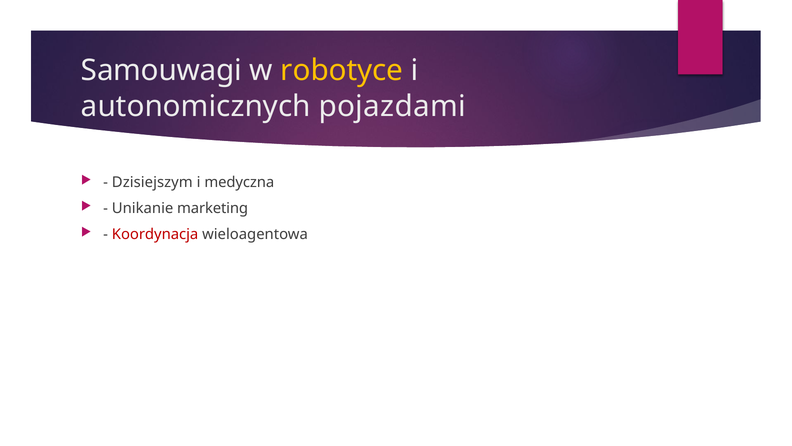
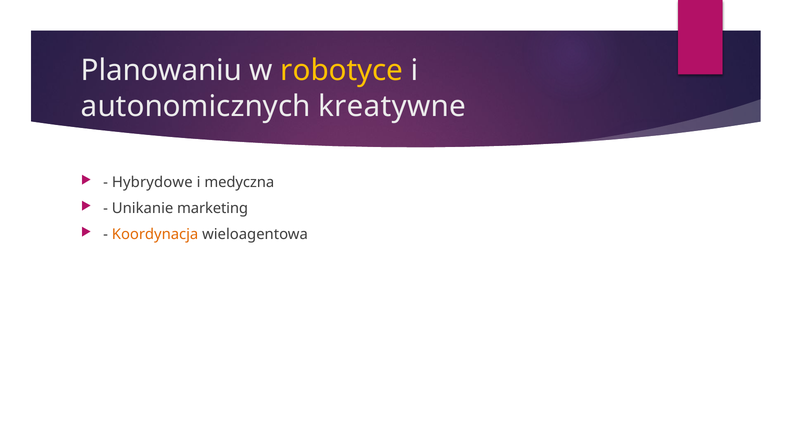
Samouwagi: Samouwagi -> Planowaniu (161, 70)
pojazdami: pojazdami -> kreatywne (392, 106)
Dzisiejszym: Dzisiejszym -> Hybrydowe (152, 182)
Koordynacja colour: red -> orange (155, 234)
